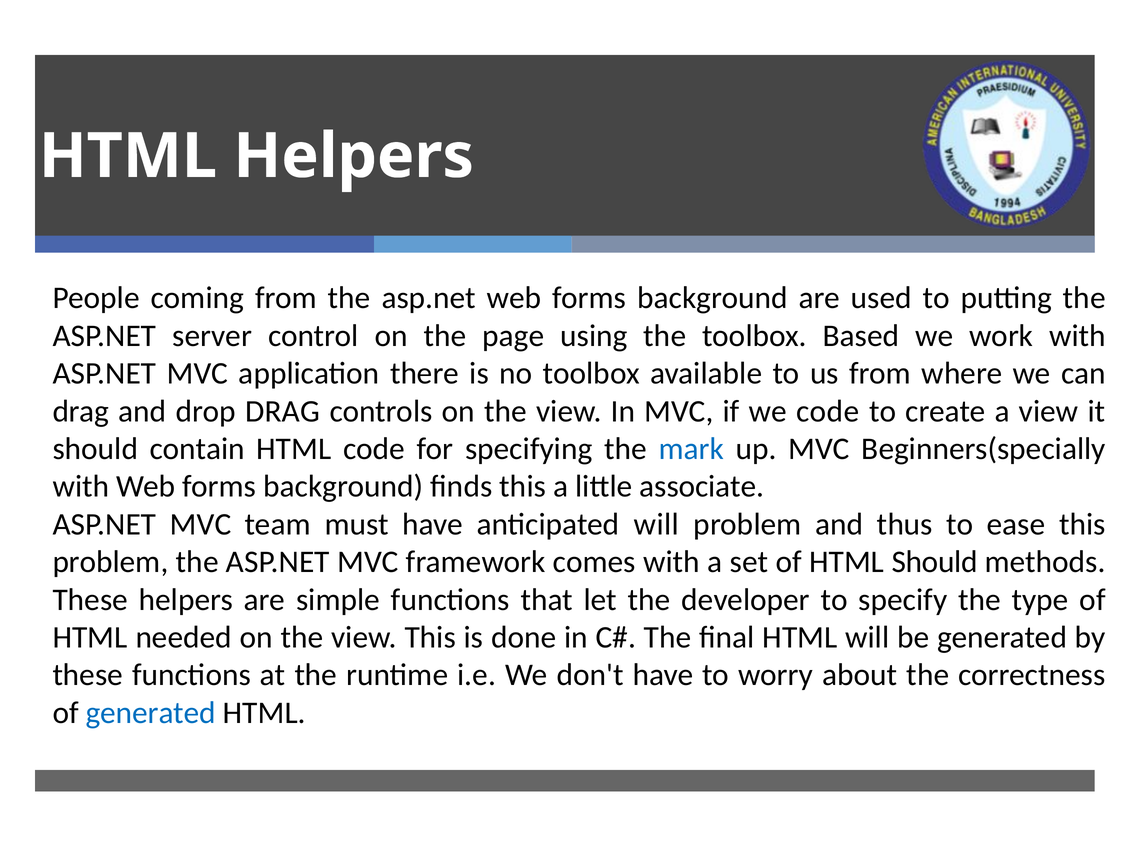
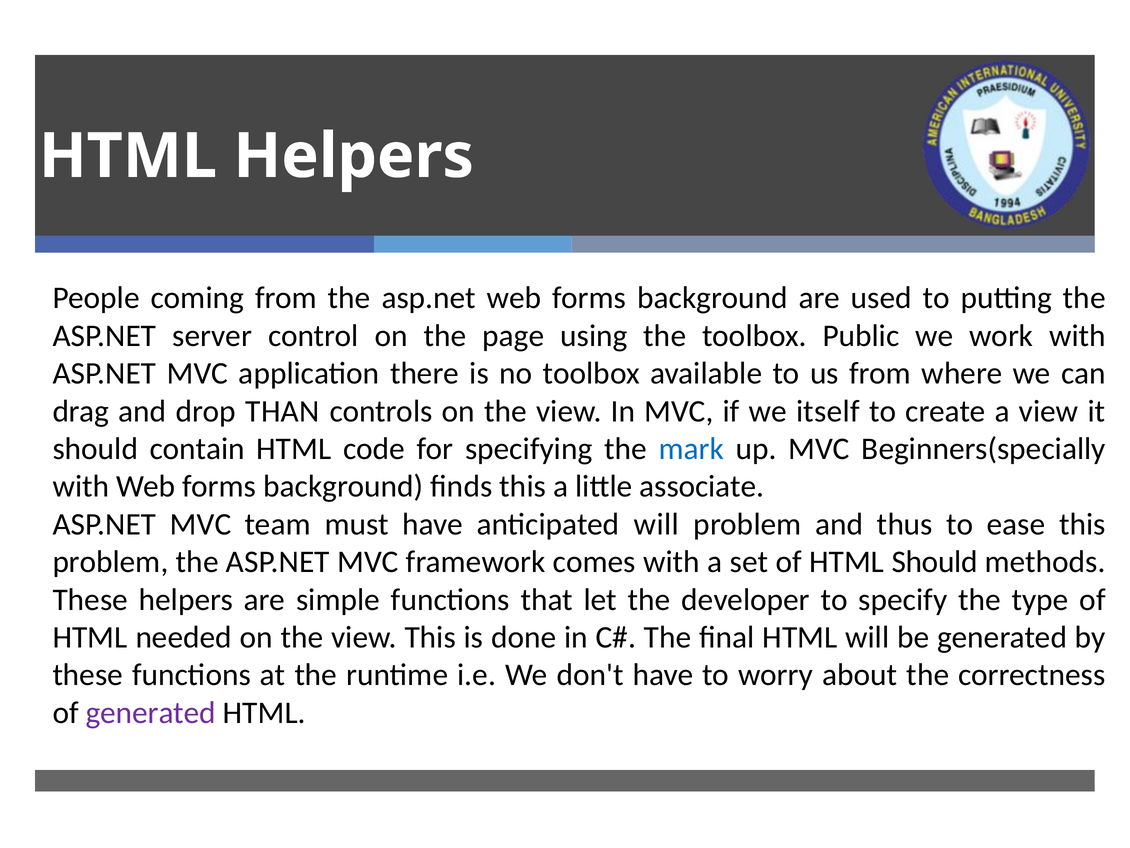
Based: Based -> Public (861, 336)
drop DRAG: DRAG -> THAN (283, 411)
we code: code -> itself (828, 411)
generated colour: blue -> purple (151, 712)
